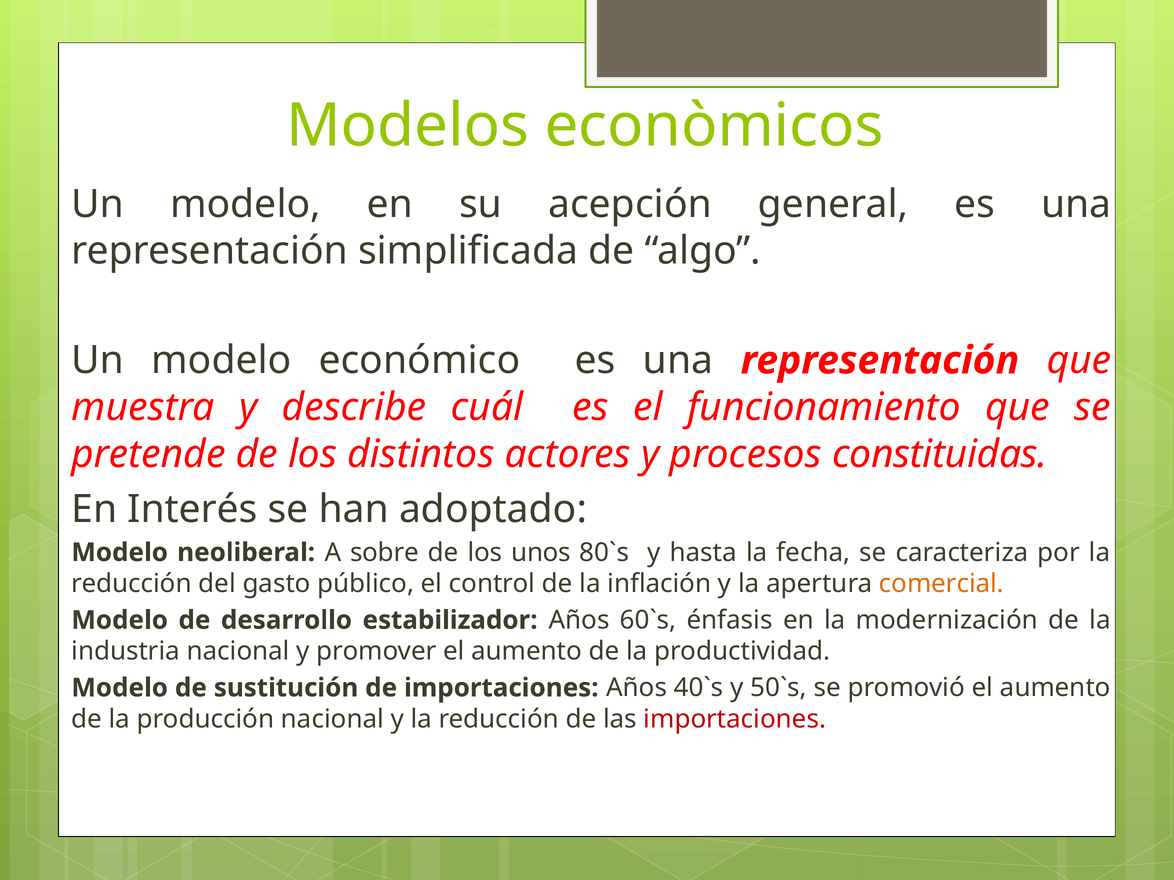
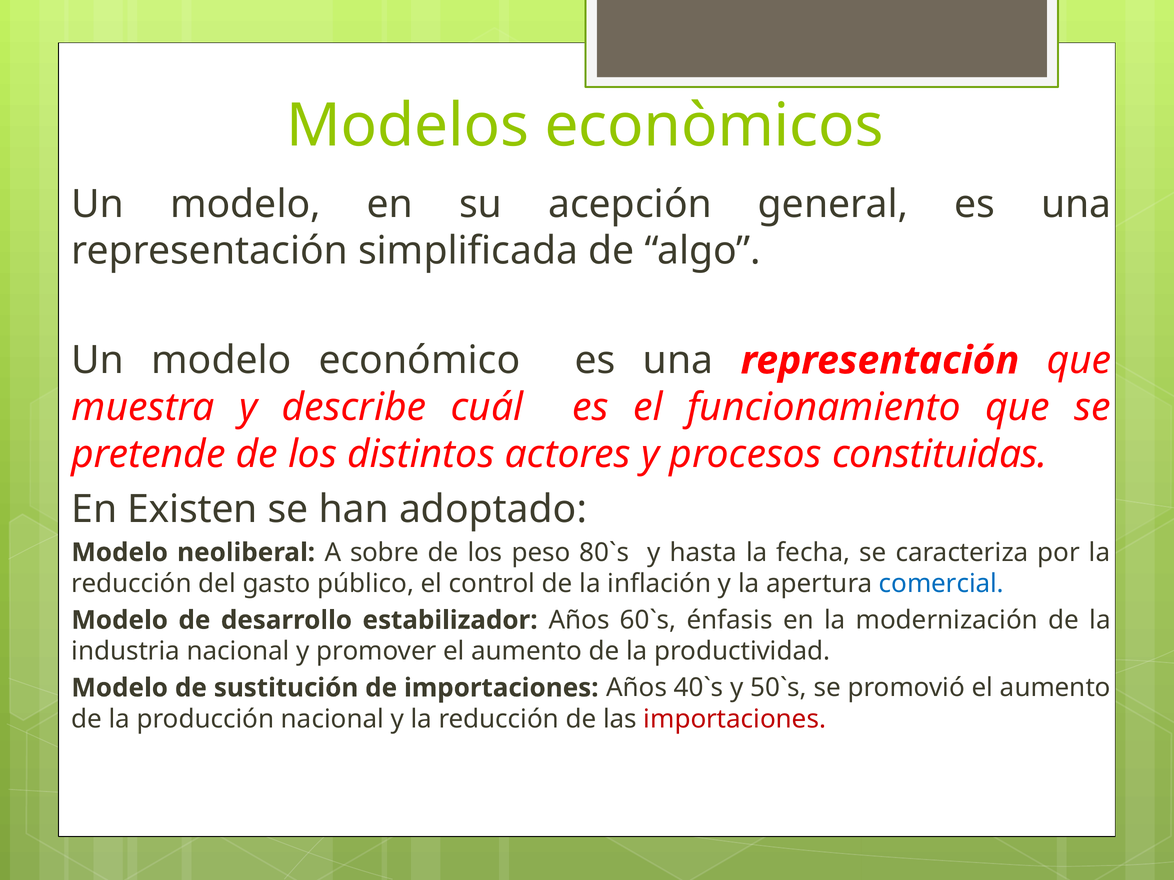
Interés: Interés -> Existen (192, 509)
unos: unos -> peso (541, 553)
comercial colour: orange -> blue (941, 584)
